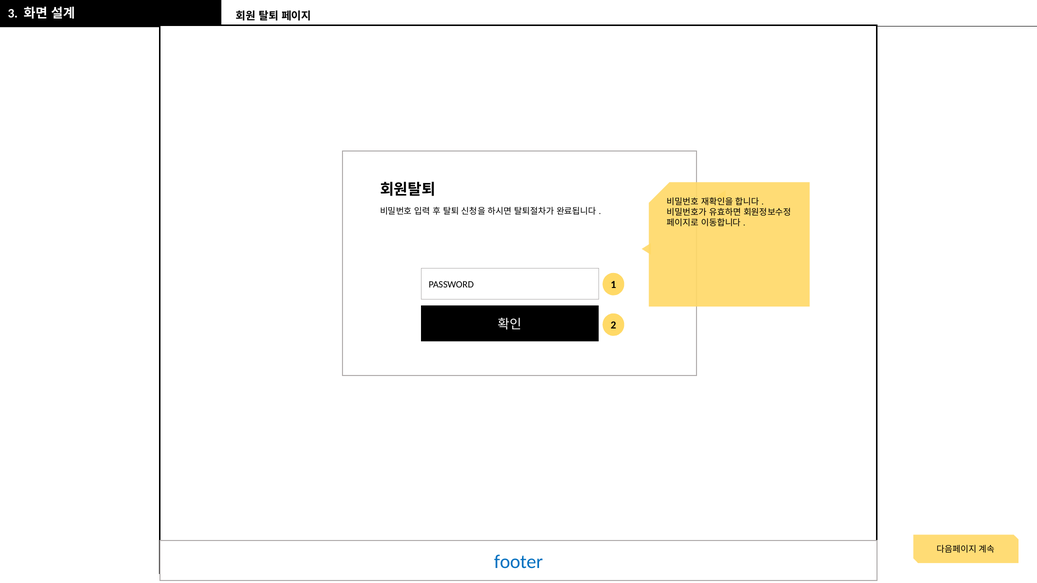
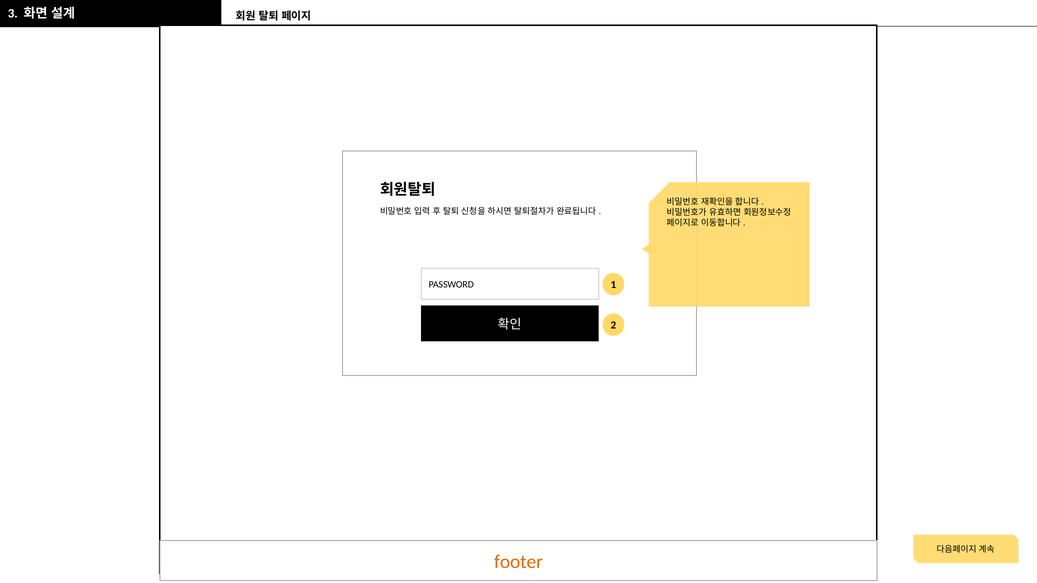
footer colour: blue -> orange (519, 562)
